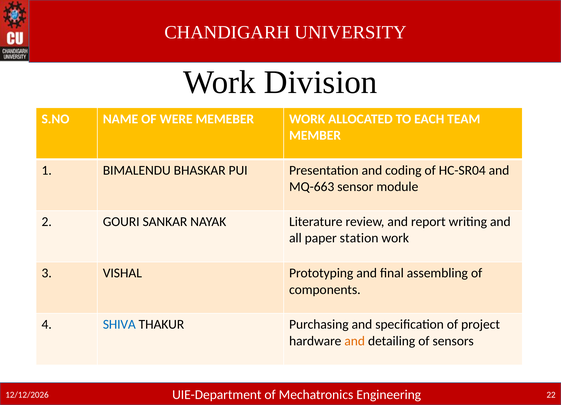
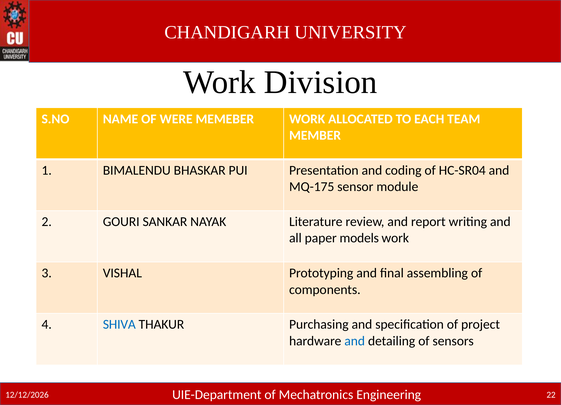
MQ-663: MQ-663 -> MQ-175 (312, 187)
station: station -> models (359, 238)
and colour: orange -> blue (355, 341)
